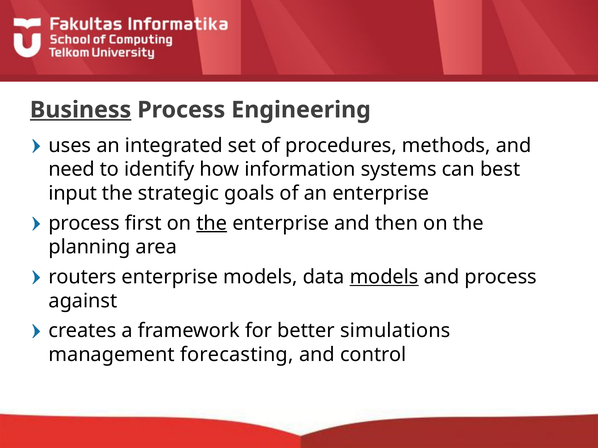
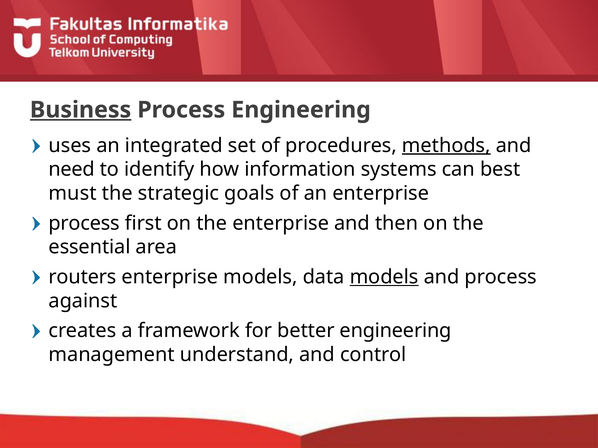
methods underline: none -> present (446, 146)
input: input -> must (73, 194)
the underline: present -> none (212, 223)
planning: planning -> essential (90, 247)
better simulations: simulations -> engineering (396, 331)
forecasting: forecasting -> understand (237, 355)
